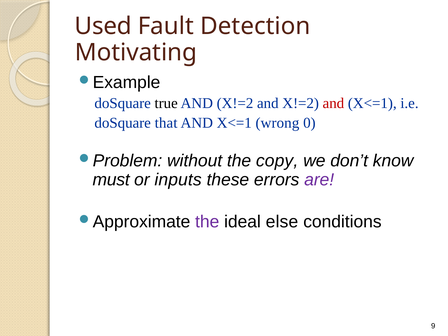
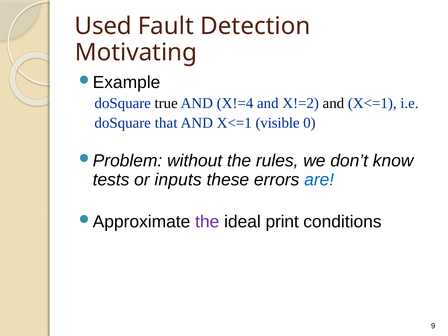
X!=2: X!=2 -> X!=4 (235, 103)
and colour: red -> black (333, 103)
wrong: wrong -> visible (278, 123)
copy: copy -> rules (277, 161)
must: must -> tests (111, 180)
are colour: purple -> blue (319, 180)
else: else -> print (282, 222)
